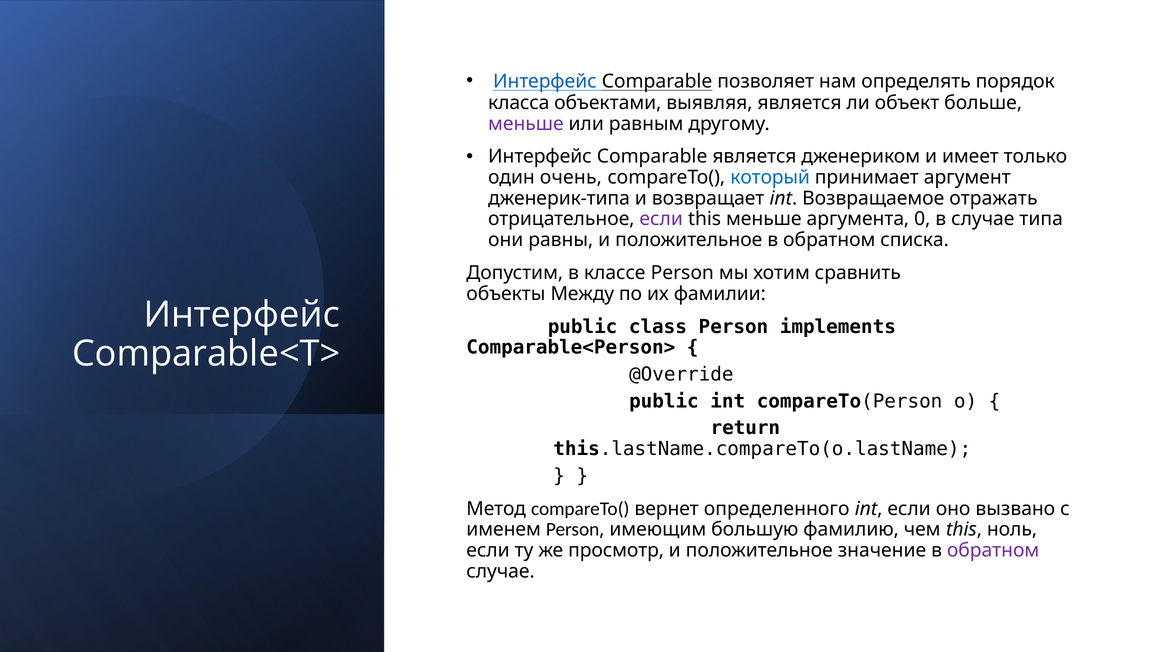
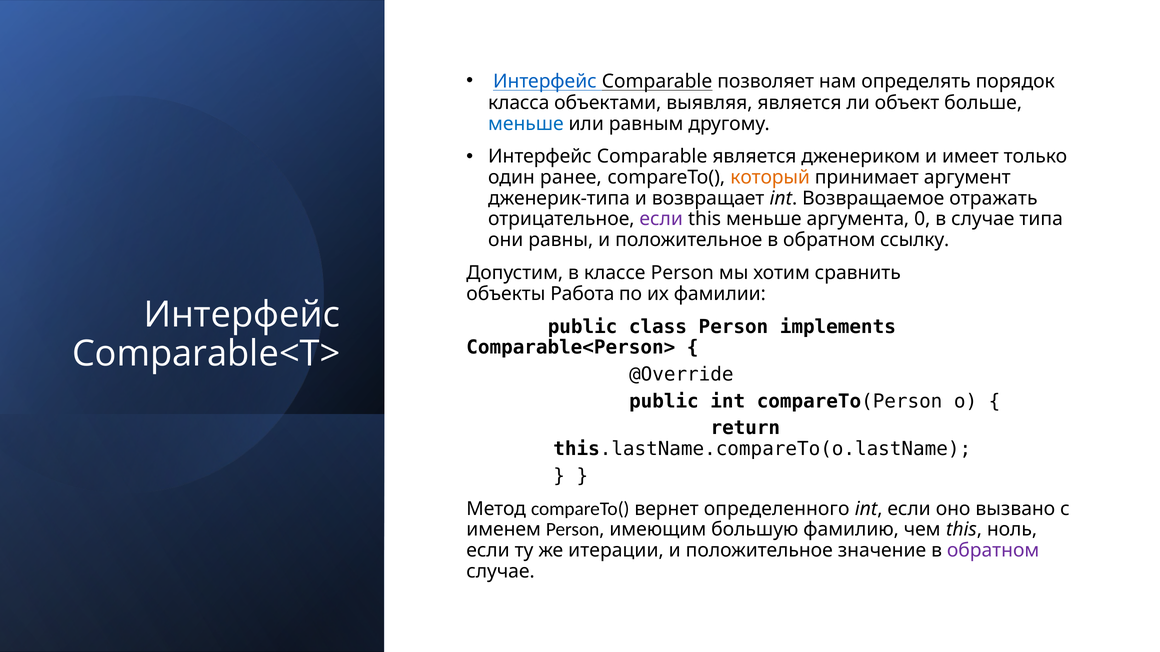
меньше colour: purple -> blue (526, 124)
очень: очень -> ранее (571, 178)
который colour: blue -> orange (770, 178)
списка: списка -> ссылку (915, 240)
Между: Между -> Работа (582, 294)
просмотр: просмотр -> итерации (616, 551)
